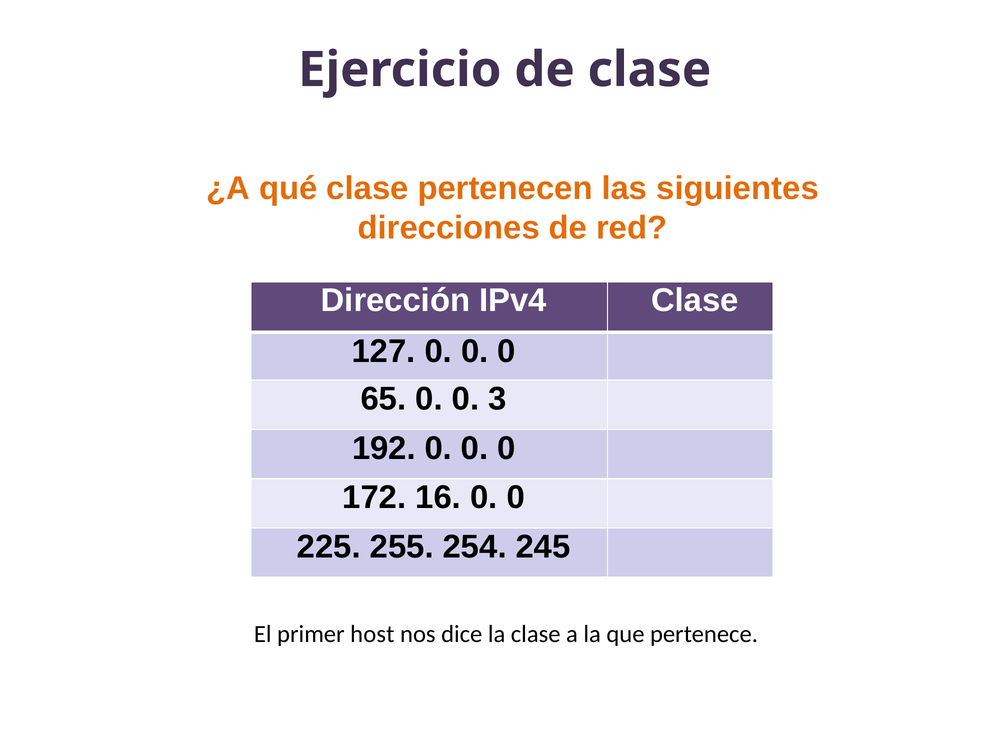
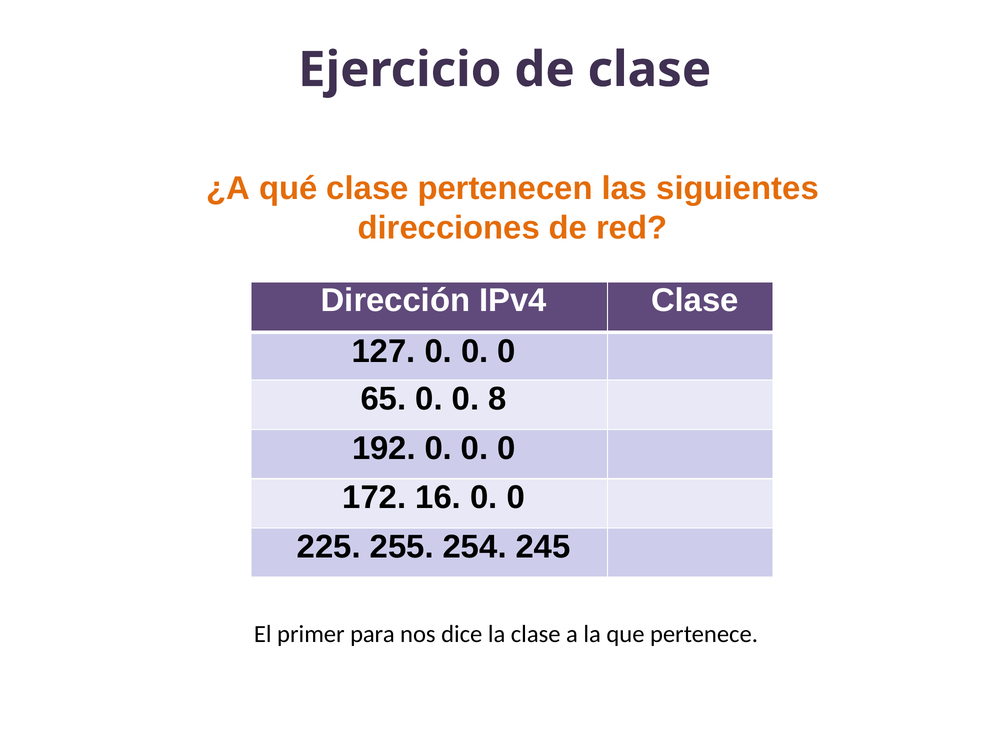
3: 3 -> 8 (498, 399)
host: host -> para (372, 634)
